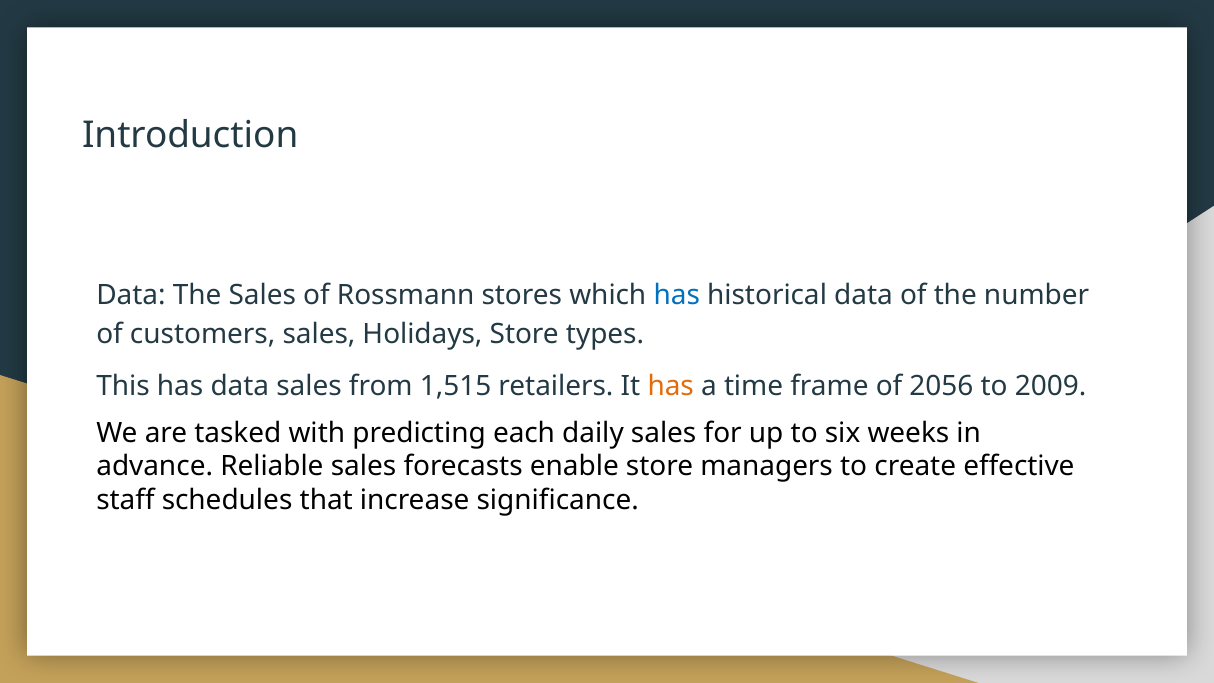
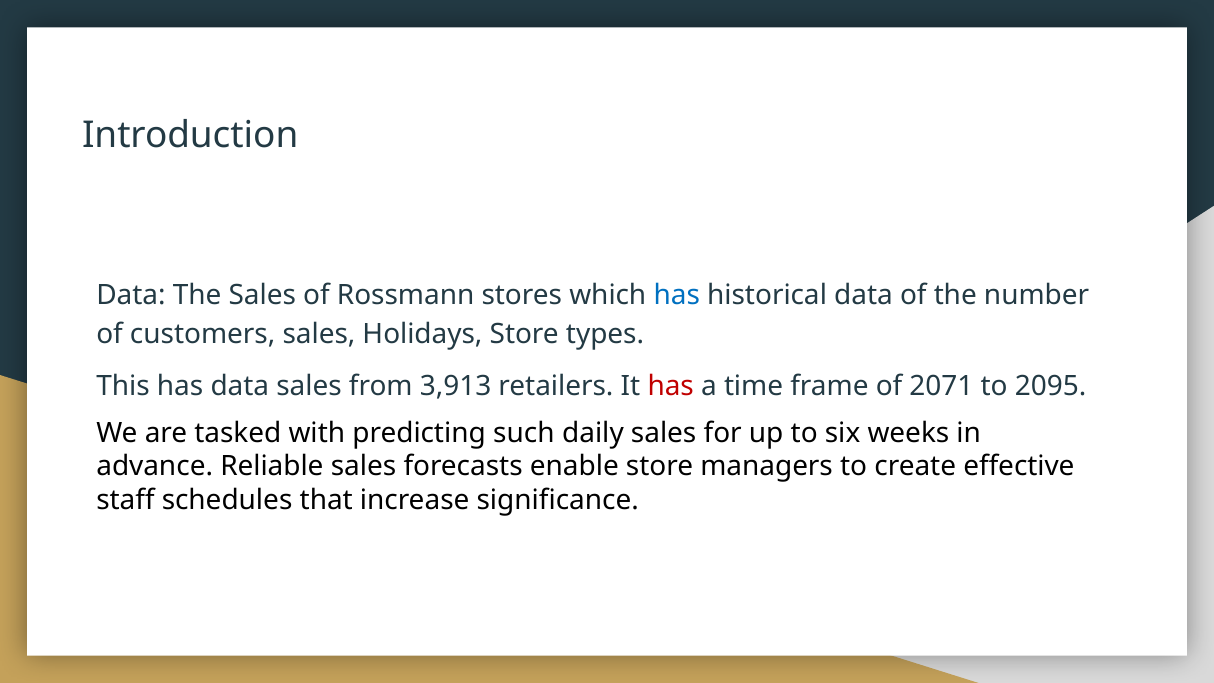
1,515: 1,515 -> 3,913 (456, 386)
has colour: orange -> red (671, 386)
2056: 2056 -> 2071 (941, 386)
2009: 2009 -> 2095 (1051, 386)
each: each -> such (524, 433)
